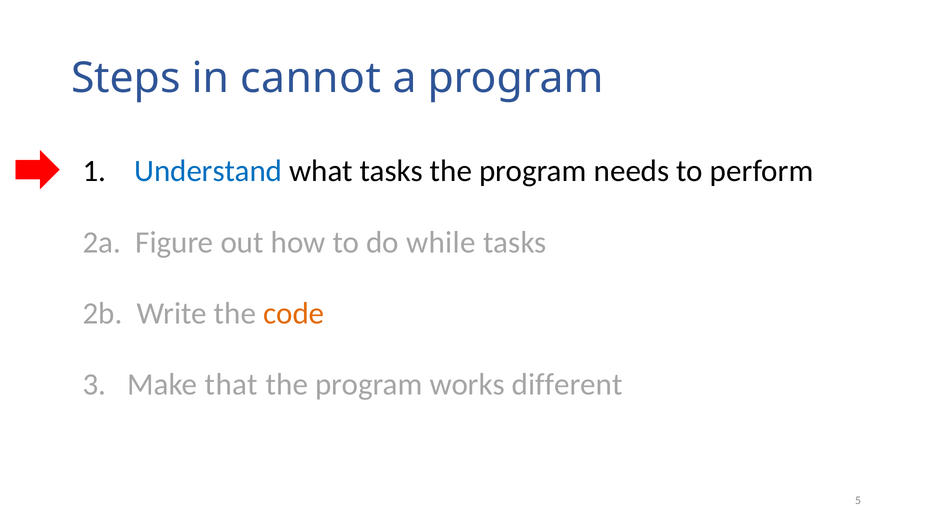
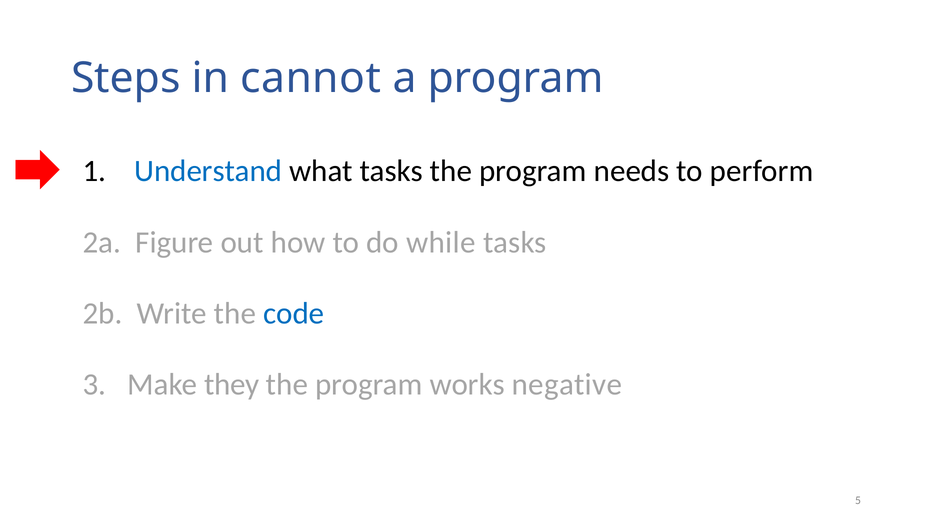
code colour: orange -> blue (294, 314)
that: that -> they (232, 385)
different: different -> negative (567, 385)
